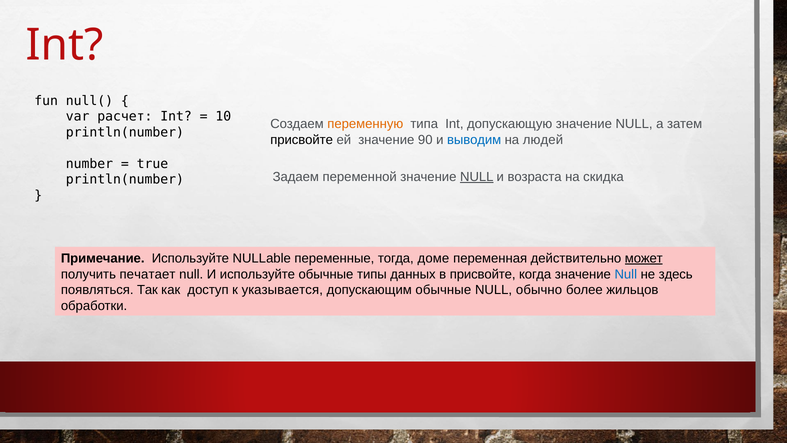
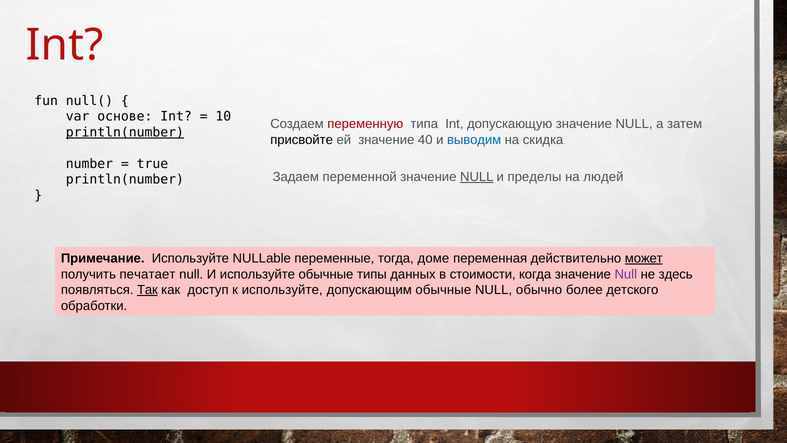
расчет: расчет -> основе (125, 117)
переменную colour: orange -> red (365, 124)
println(number underline: none -> present (125, 132)
90: 90 -> 40 (425, 140)
людей: людей -> скидка (543, 140)
возраста: возраста -> пределы (534, 177)
скидка: скидка -> людей (603, 177)
в присвойте: присвойте -> стоимости (483, 274)
Null colour: blue -> purple (626, 274)
Так underline: none -> present (147, 290)
к указывается: указывается -> используйте (282, 290)
жильцов: жильцов -> детского (632, 290)
